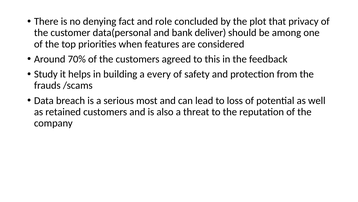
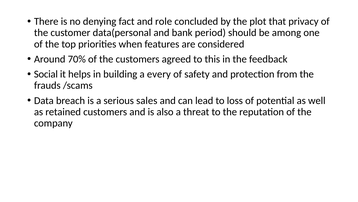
deliver: deliver -> period (210, 33)
Study: Study -> Social (46, 74)
most: most -> sales (147, 100)
